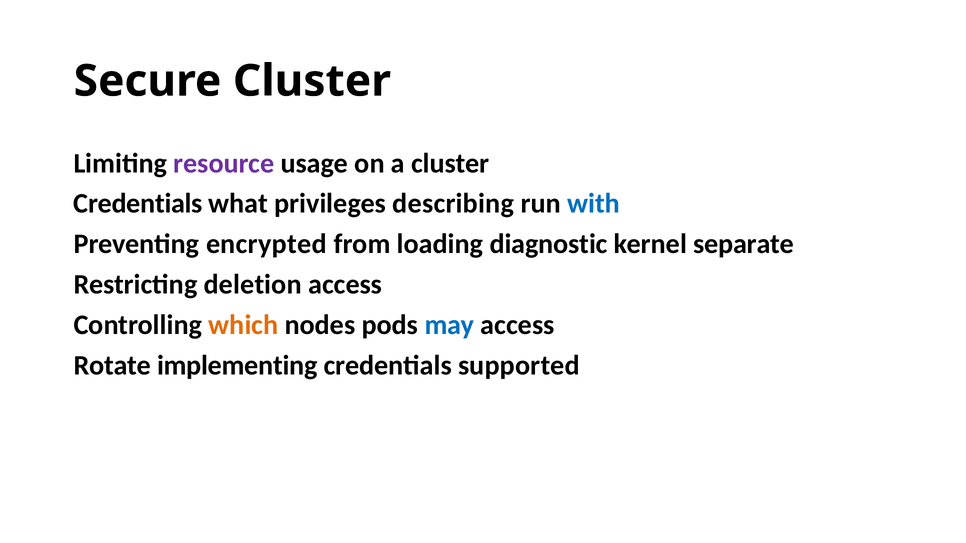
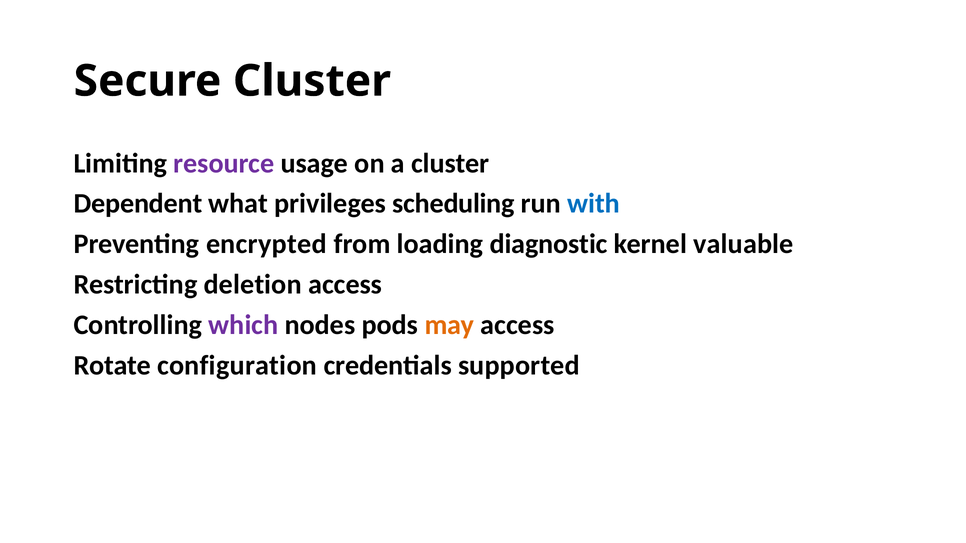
Credentials: Credentials -> Dependent (138, 204)
describing: describing -> scheduling (453, 204)
separate: separate -> valuable (744, 244)
which colour: orange -> purple (243, 325)
may colour: blue -> orange (449, 325)
implementing: implementing -> configuration (237, 366)
